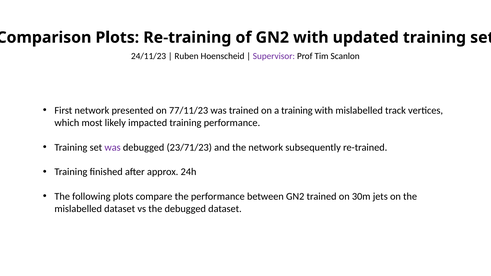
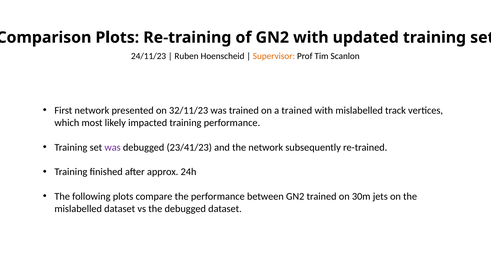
Supervisor colour: purple -> orange (274, 56)
77/11/23: 77/11/23 -> 32/11/23 (189, 111)
a training: training -> trained (297, 111)
23/71/23: 23/71/23 -> 23/41/23 (189, 147)
